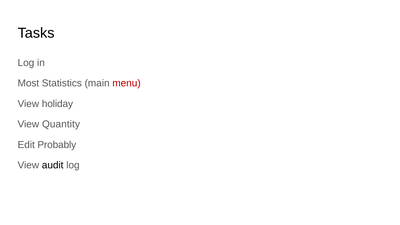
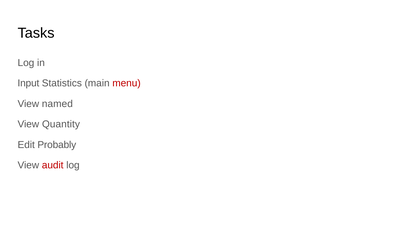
Most: Most -> Input (28, 83)
holiday: holiday -> named (57, 104)
audit colour: black -> red (53, 165)
